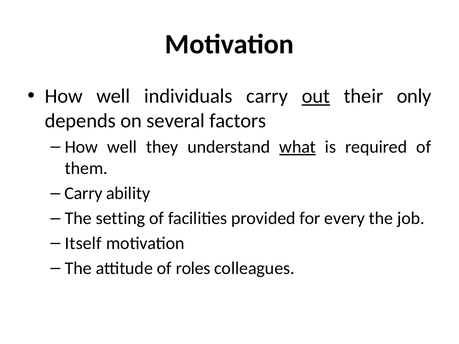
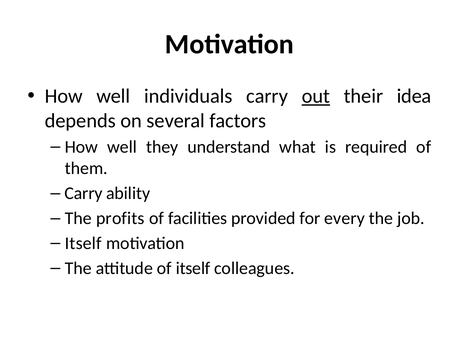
only: only -> idea (414, 96)
what underline: present -> none (298, 147)
setting: setting -> profits (120, 219)
of roles: roles -> itself (193, 269)
